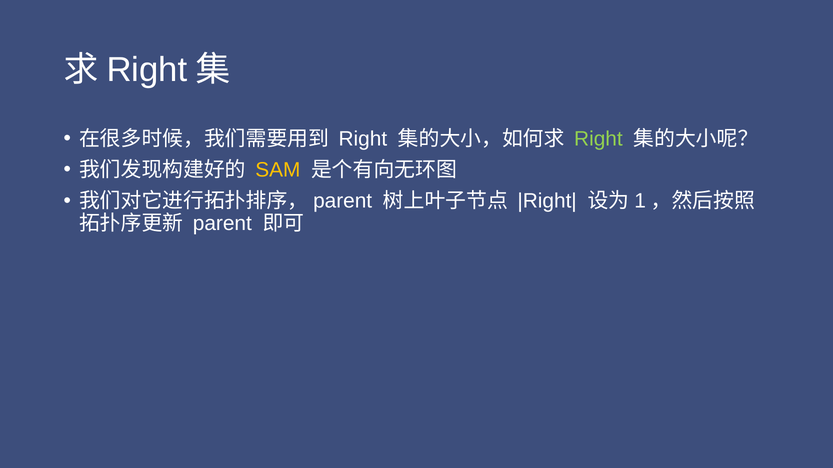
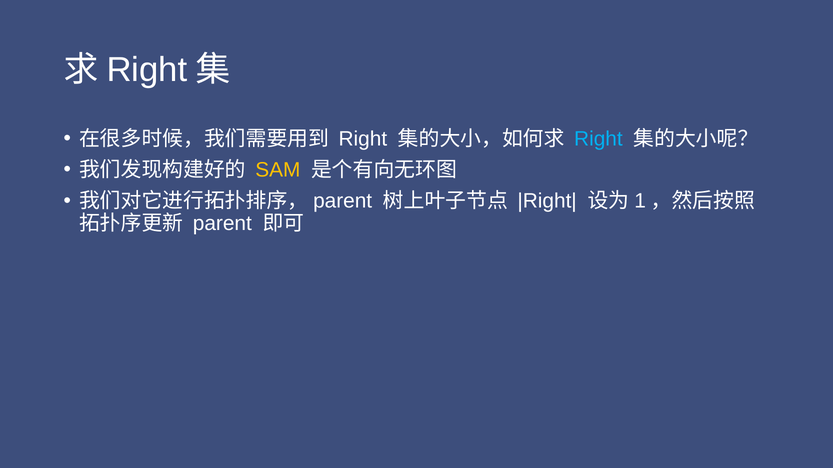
Right colour: light green -> light blue (598, 139)
